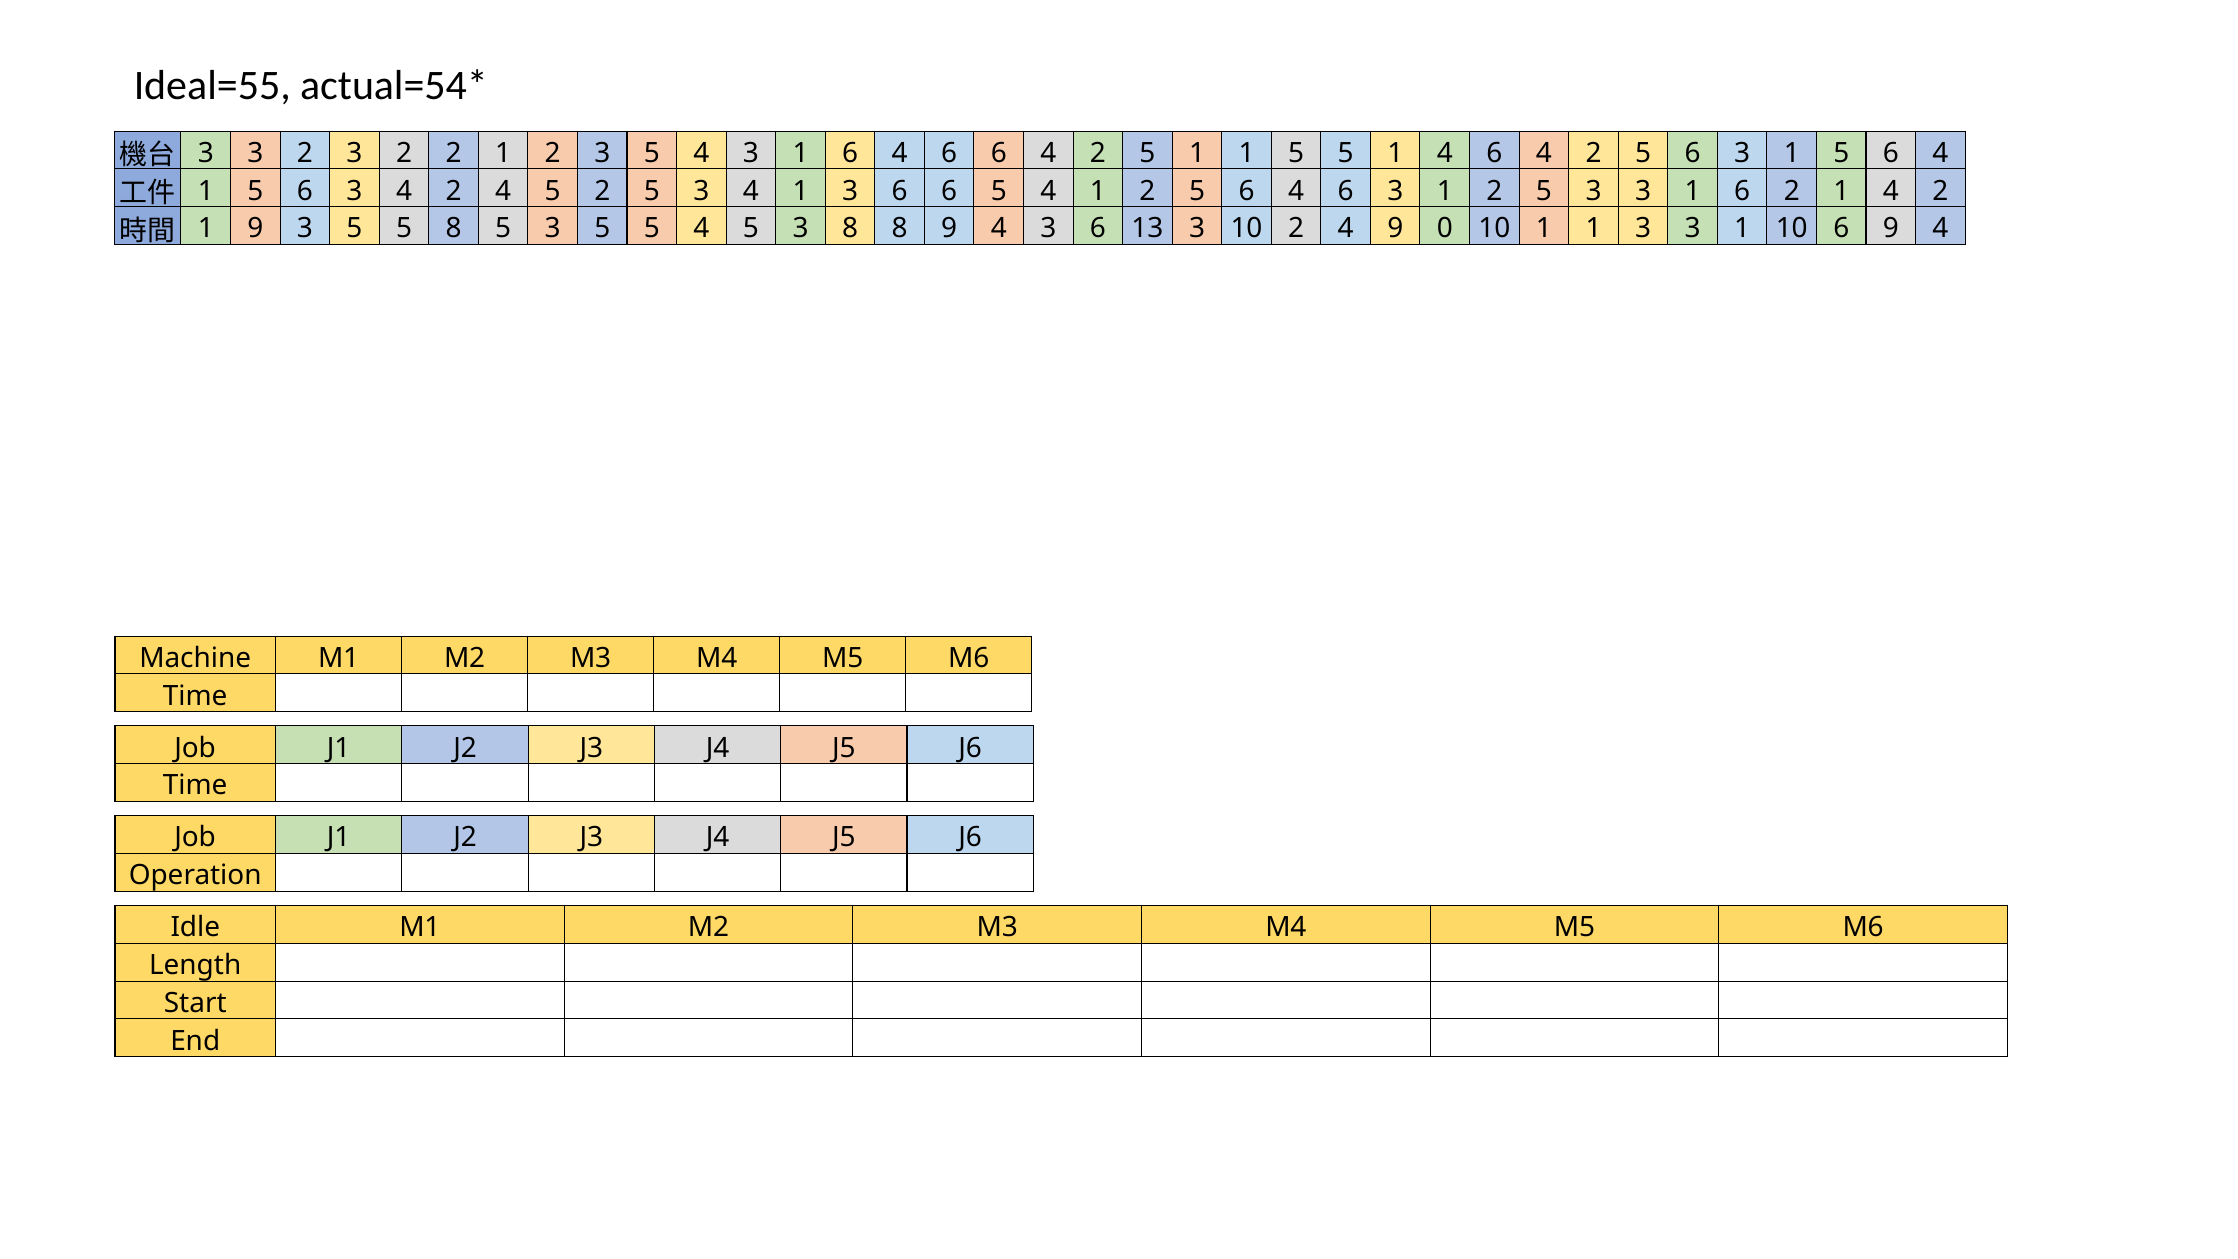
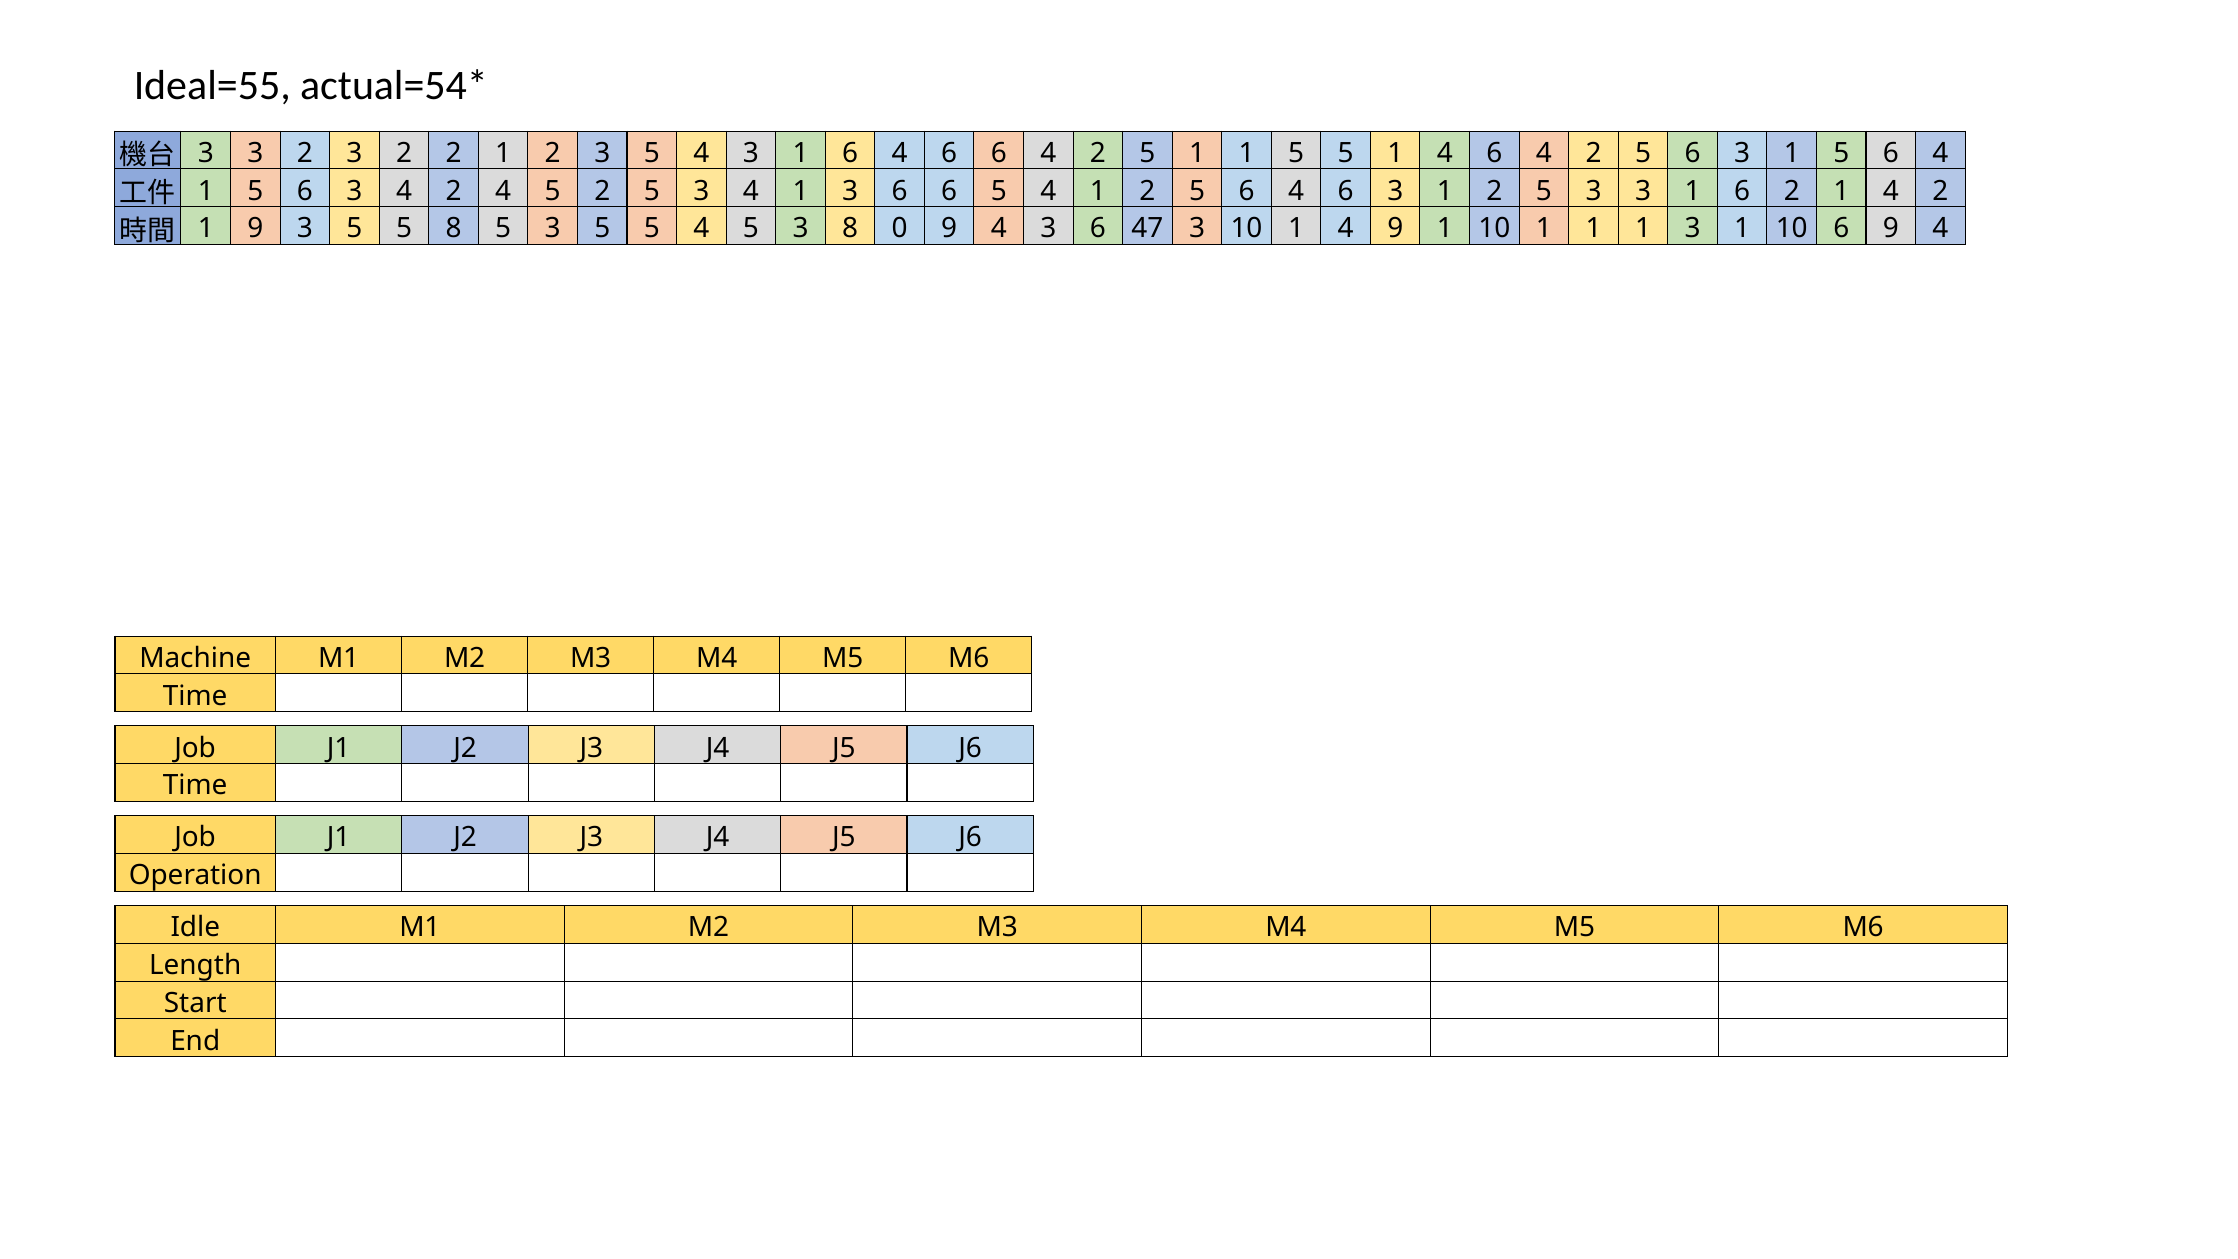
8 8: 8 -> 0 (900, 229)
13: 13 -> 47 (1147, 229)
3 10 2: 2 -> 1 (1296, 229)
9 0: 0 -> 1 (1445, 229)
1 1 3: 3 -> 1 (1643, 229)
